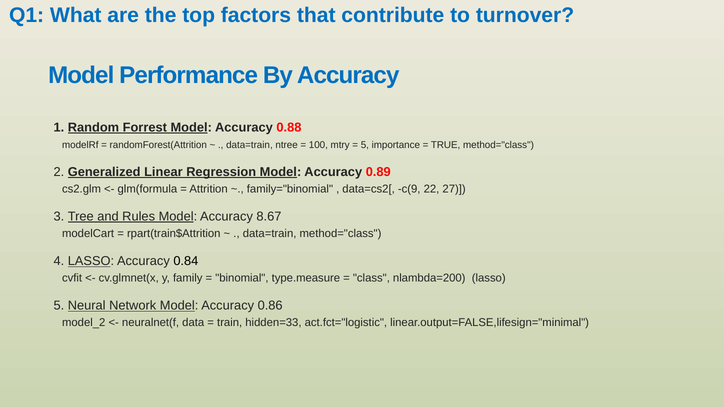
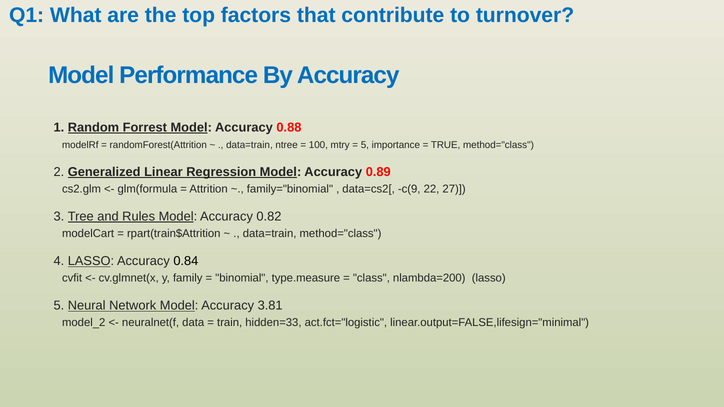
8.67: 8.67 -> 0.82 (269, 217)
0.86: 0.86 -> 3.81 (270, 306)
